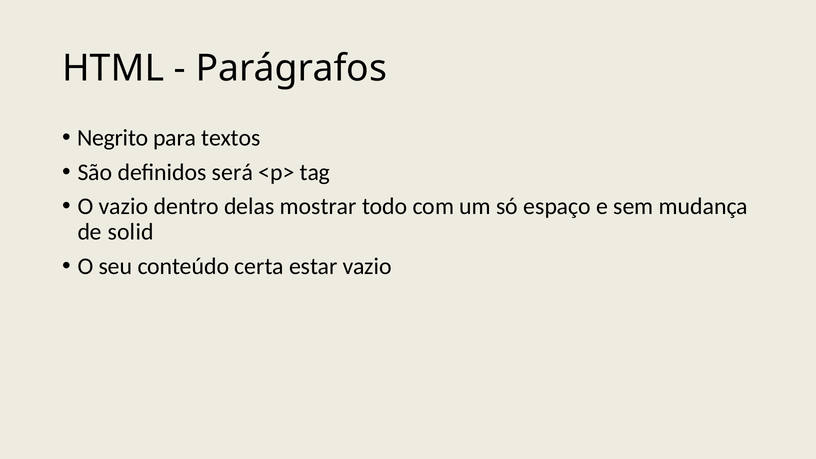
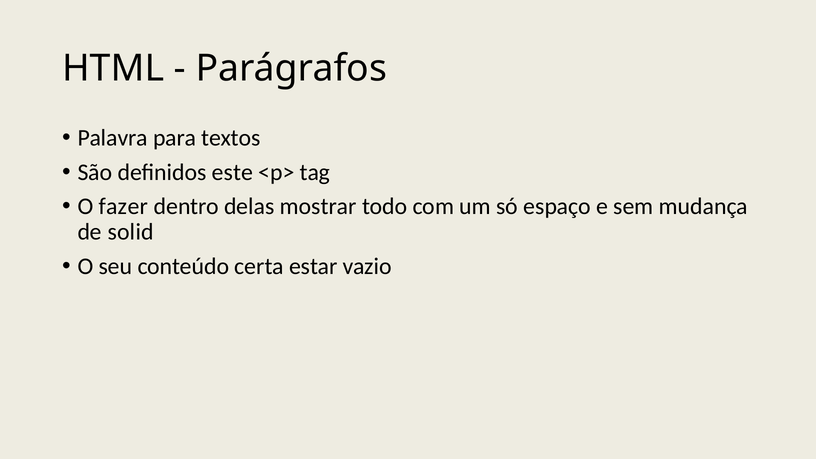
Negrito: Negrito -> Palavra (113, 138)
será: será -> este (232, 172)
O vazio: vazio -> fazer (123, 206)
